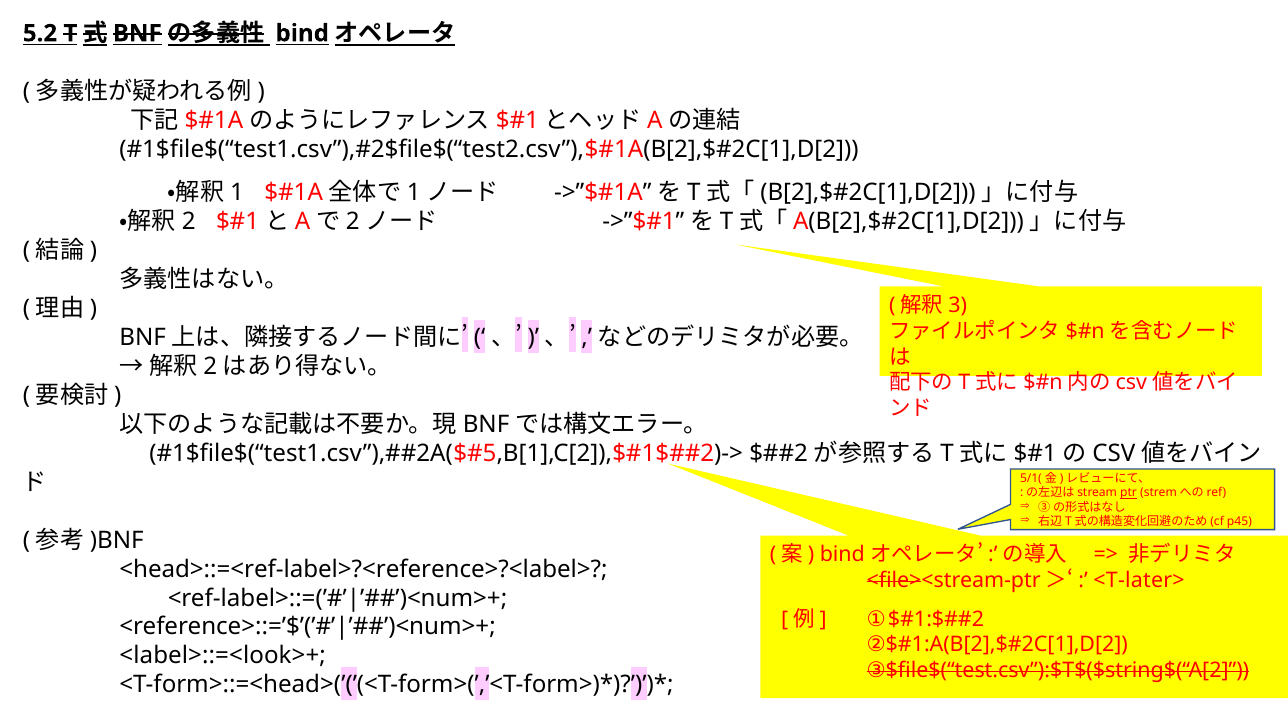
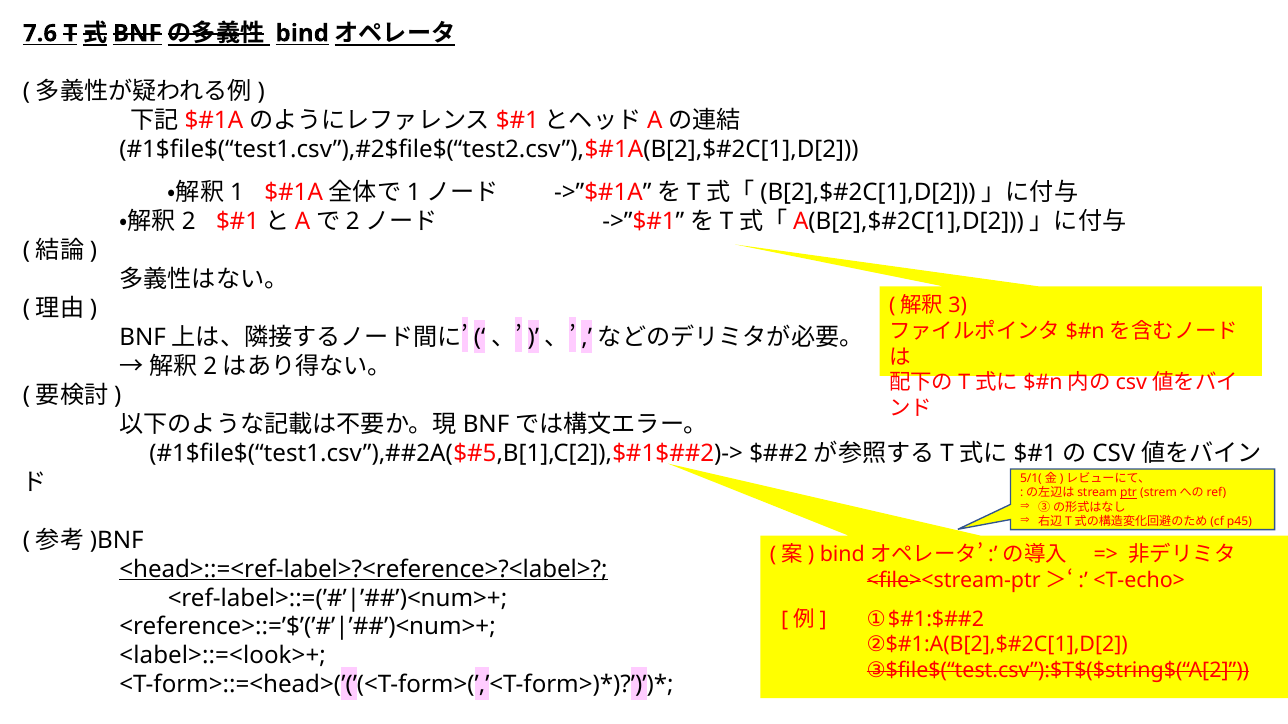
5.2: 5.2 -> 7.6 (40, 33)
<head>::=<ref-label>?<reference>?<label> underline: none -> present (364, 569)
<T-later>: <T-later> -> <T-echo> (1139, 581)
